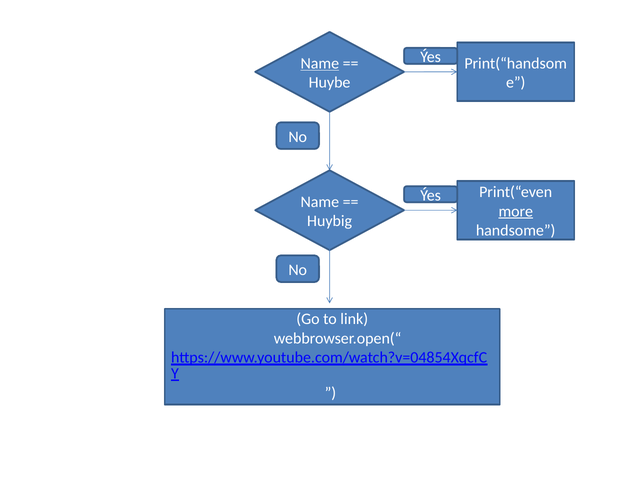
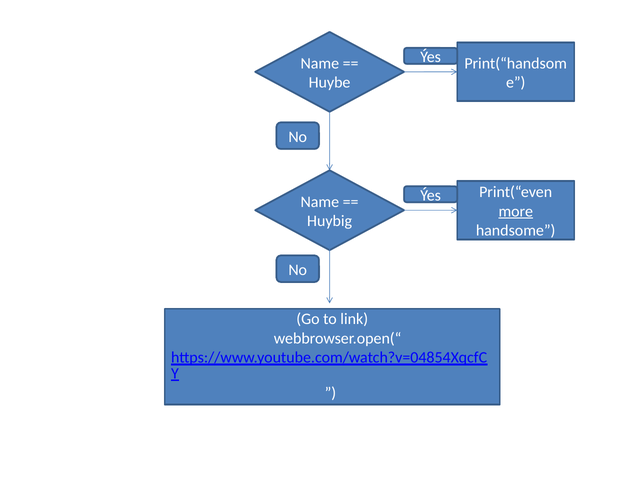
Name underline: present -> none (320, 63)
